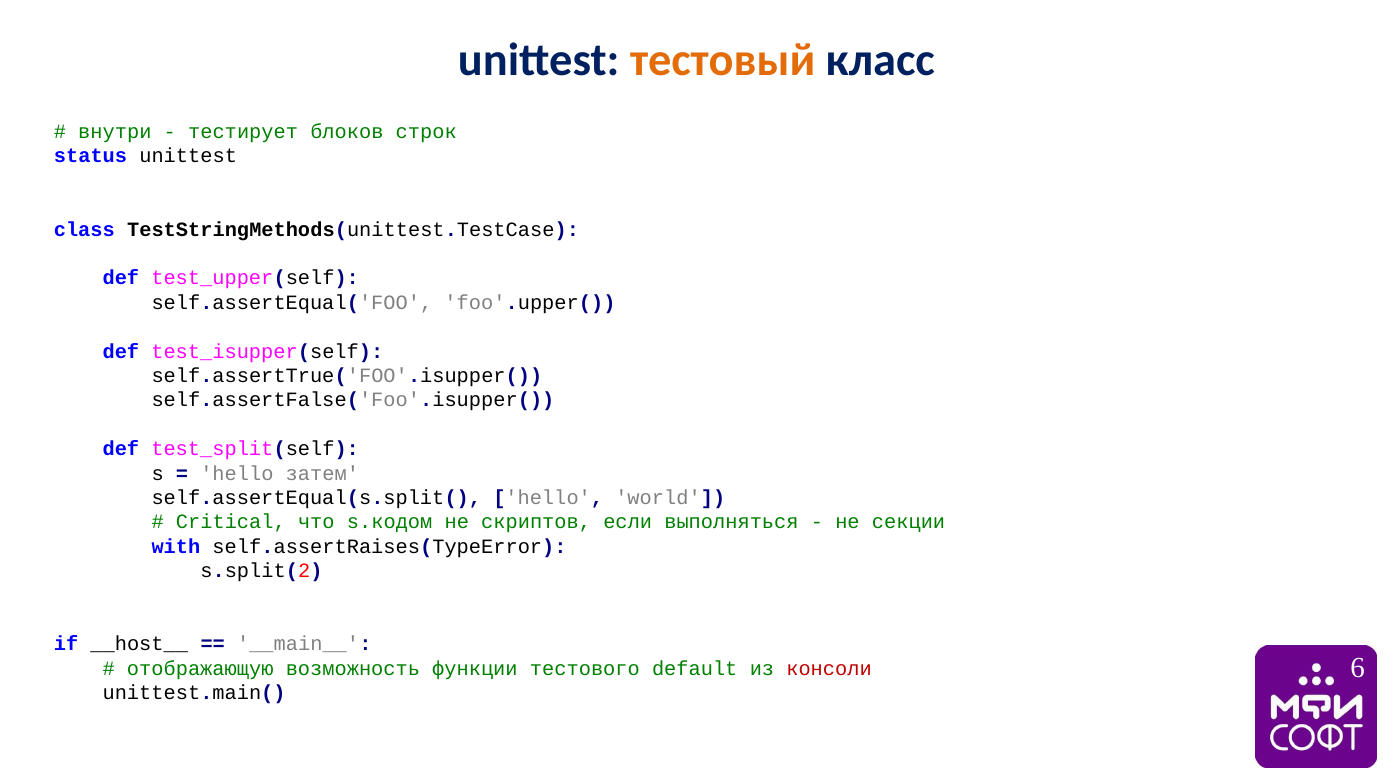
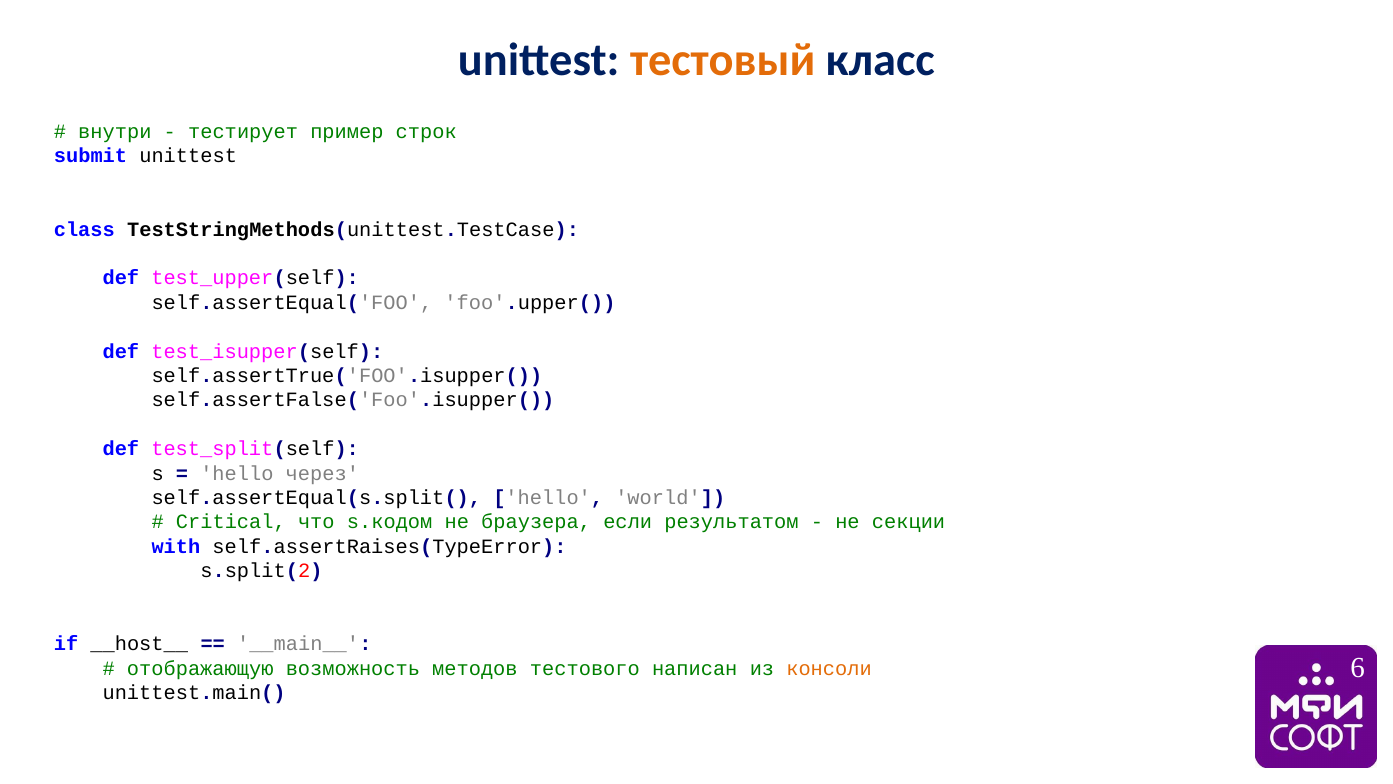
блоков: блоков -> пример (347, 132)
status: status -> submit (90, 156)
затем: затем -> через (322, 473)
скриптов: скриптов -> браузера (536, 522)
выполняться: выполняться -> результатом (731, 522)
функции: функции -> методов (475, 668)
default: default -> написан (695, 668)
консоли colour: red -> orange (829, 668)
